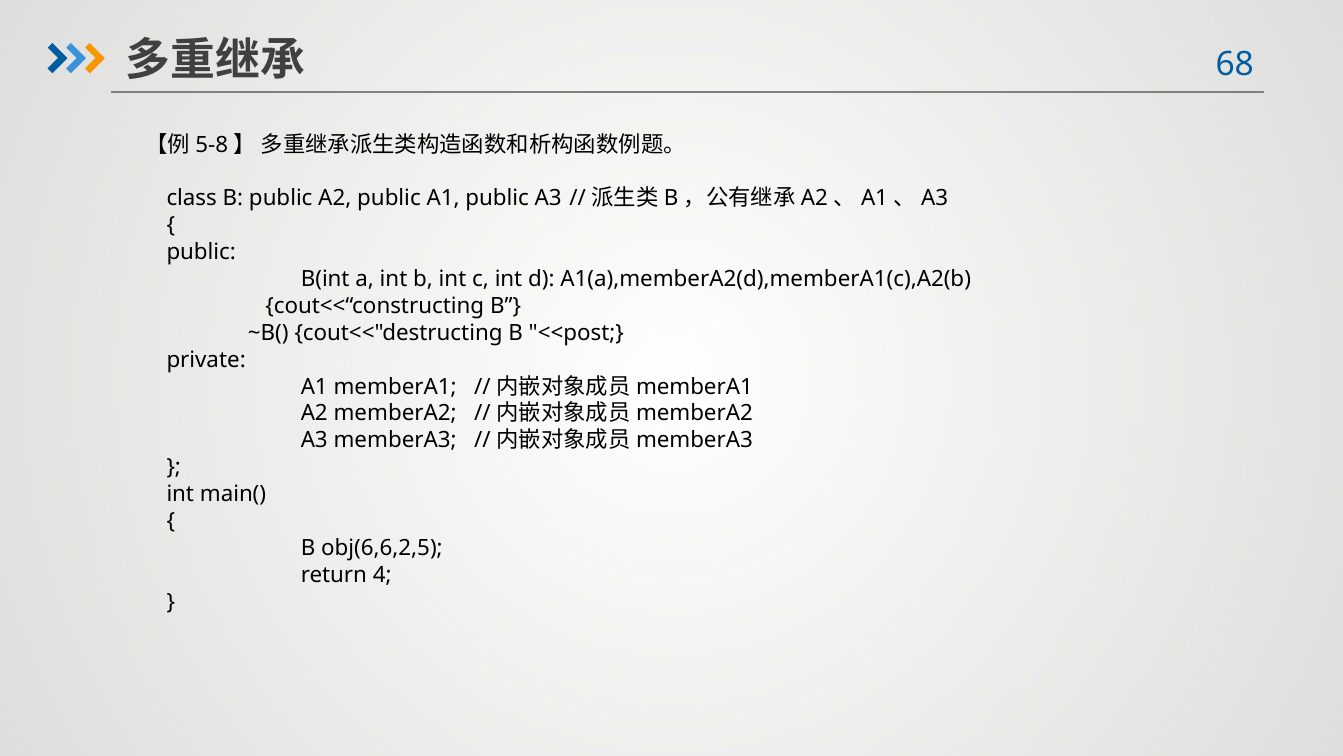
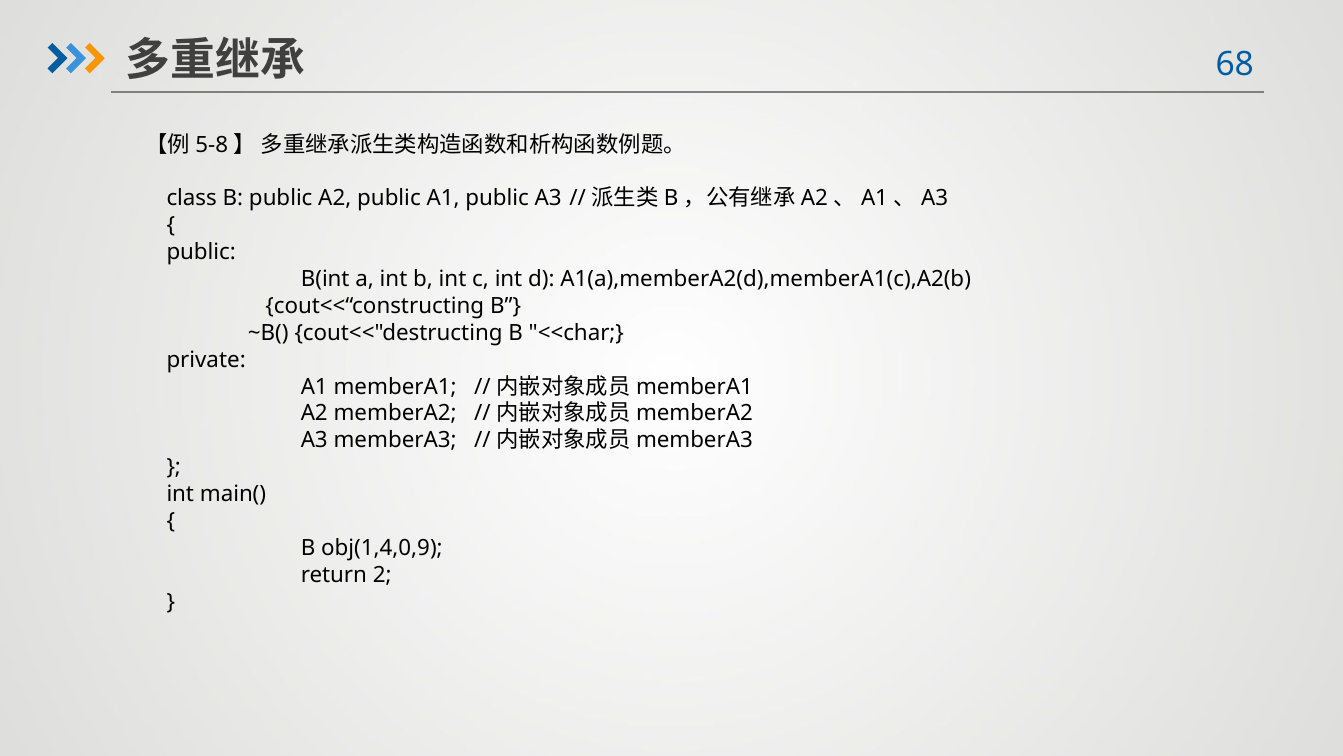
<<post: <<post -> <<char (576, 333)
obj(6,6,2,5: obj(6,6,2,5 -> obj(1,4,0,9 (382, 548)
4: 4 -> 2 (382, 574)
